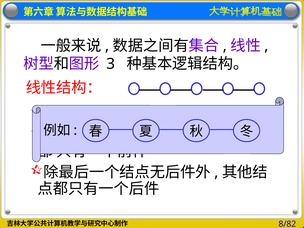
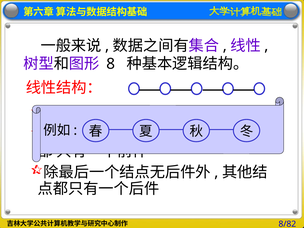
3: 3 -> 8 (111, 64)
